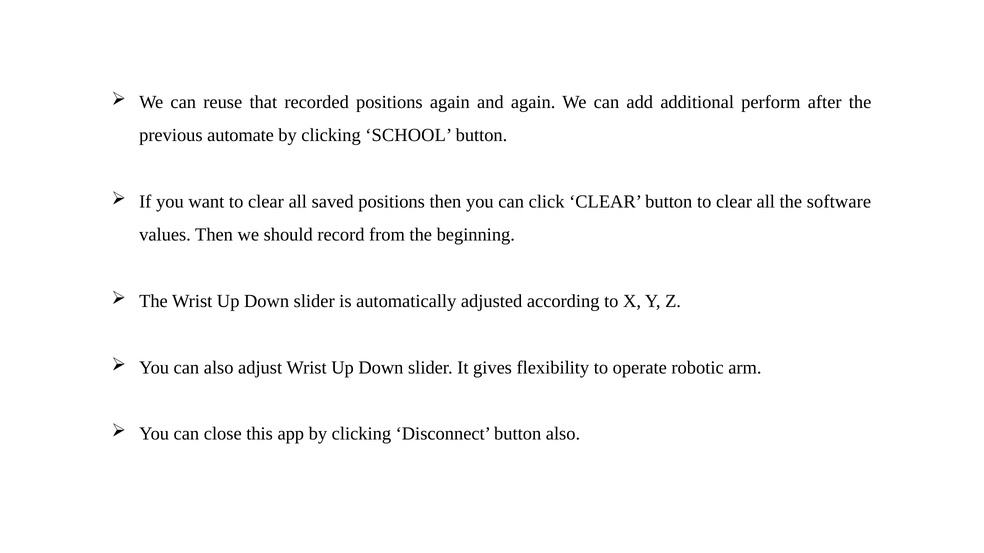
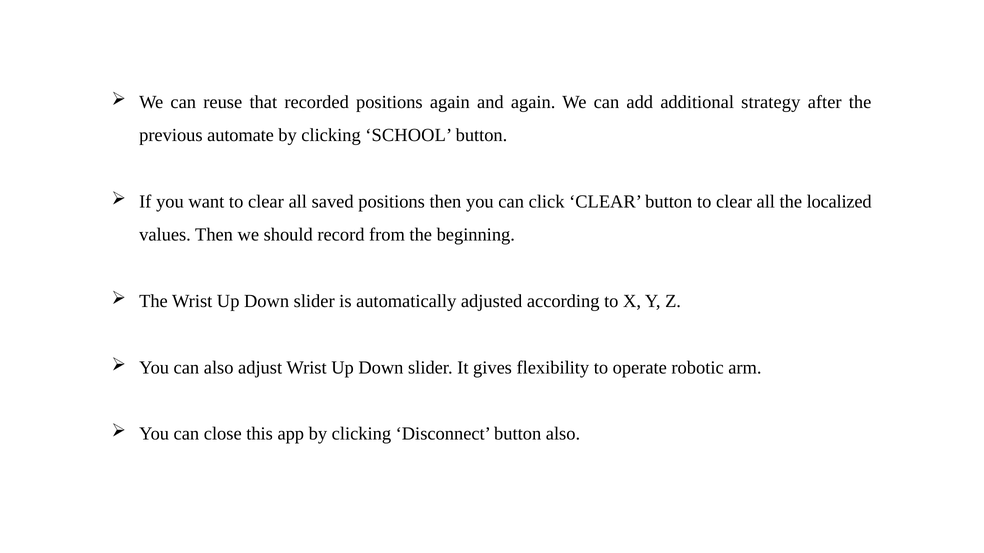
perform: perform -> strategy (771, 102)
software: software -> localized (839, 202)
